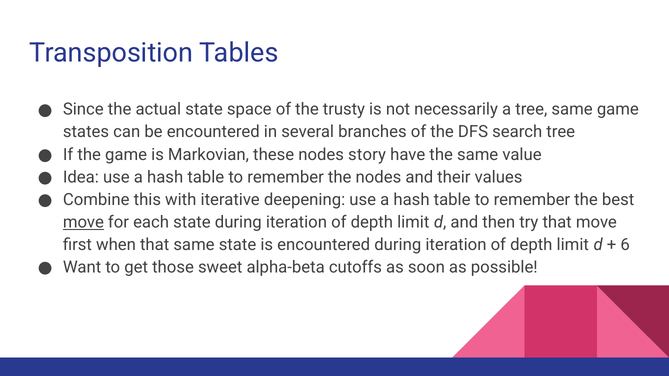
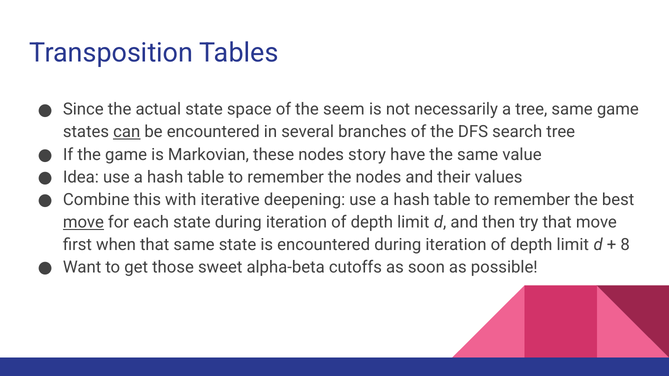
trusty: trusty -> seem (344, 110)
can underline: none -> present (127, 132)
6: 6 -> 8 (625, 245)
